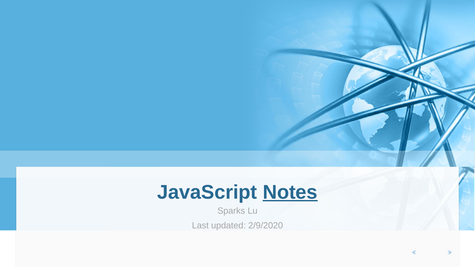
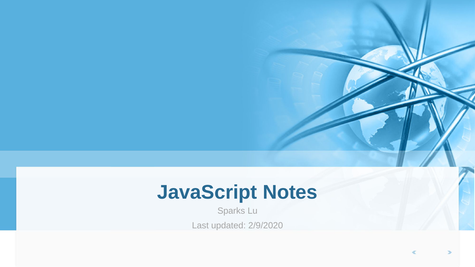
Notes underline: present -> none (290, 192)
